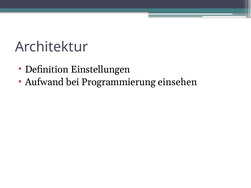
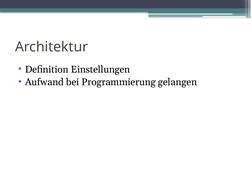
einsehen: einsehen -> gelangen (178, 82)
